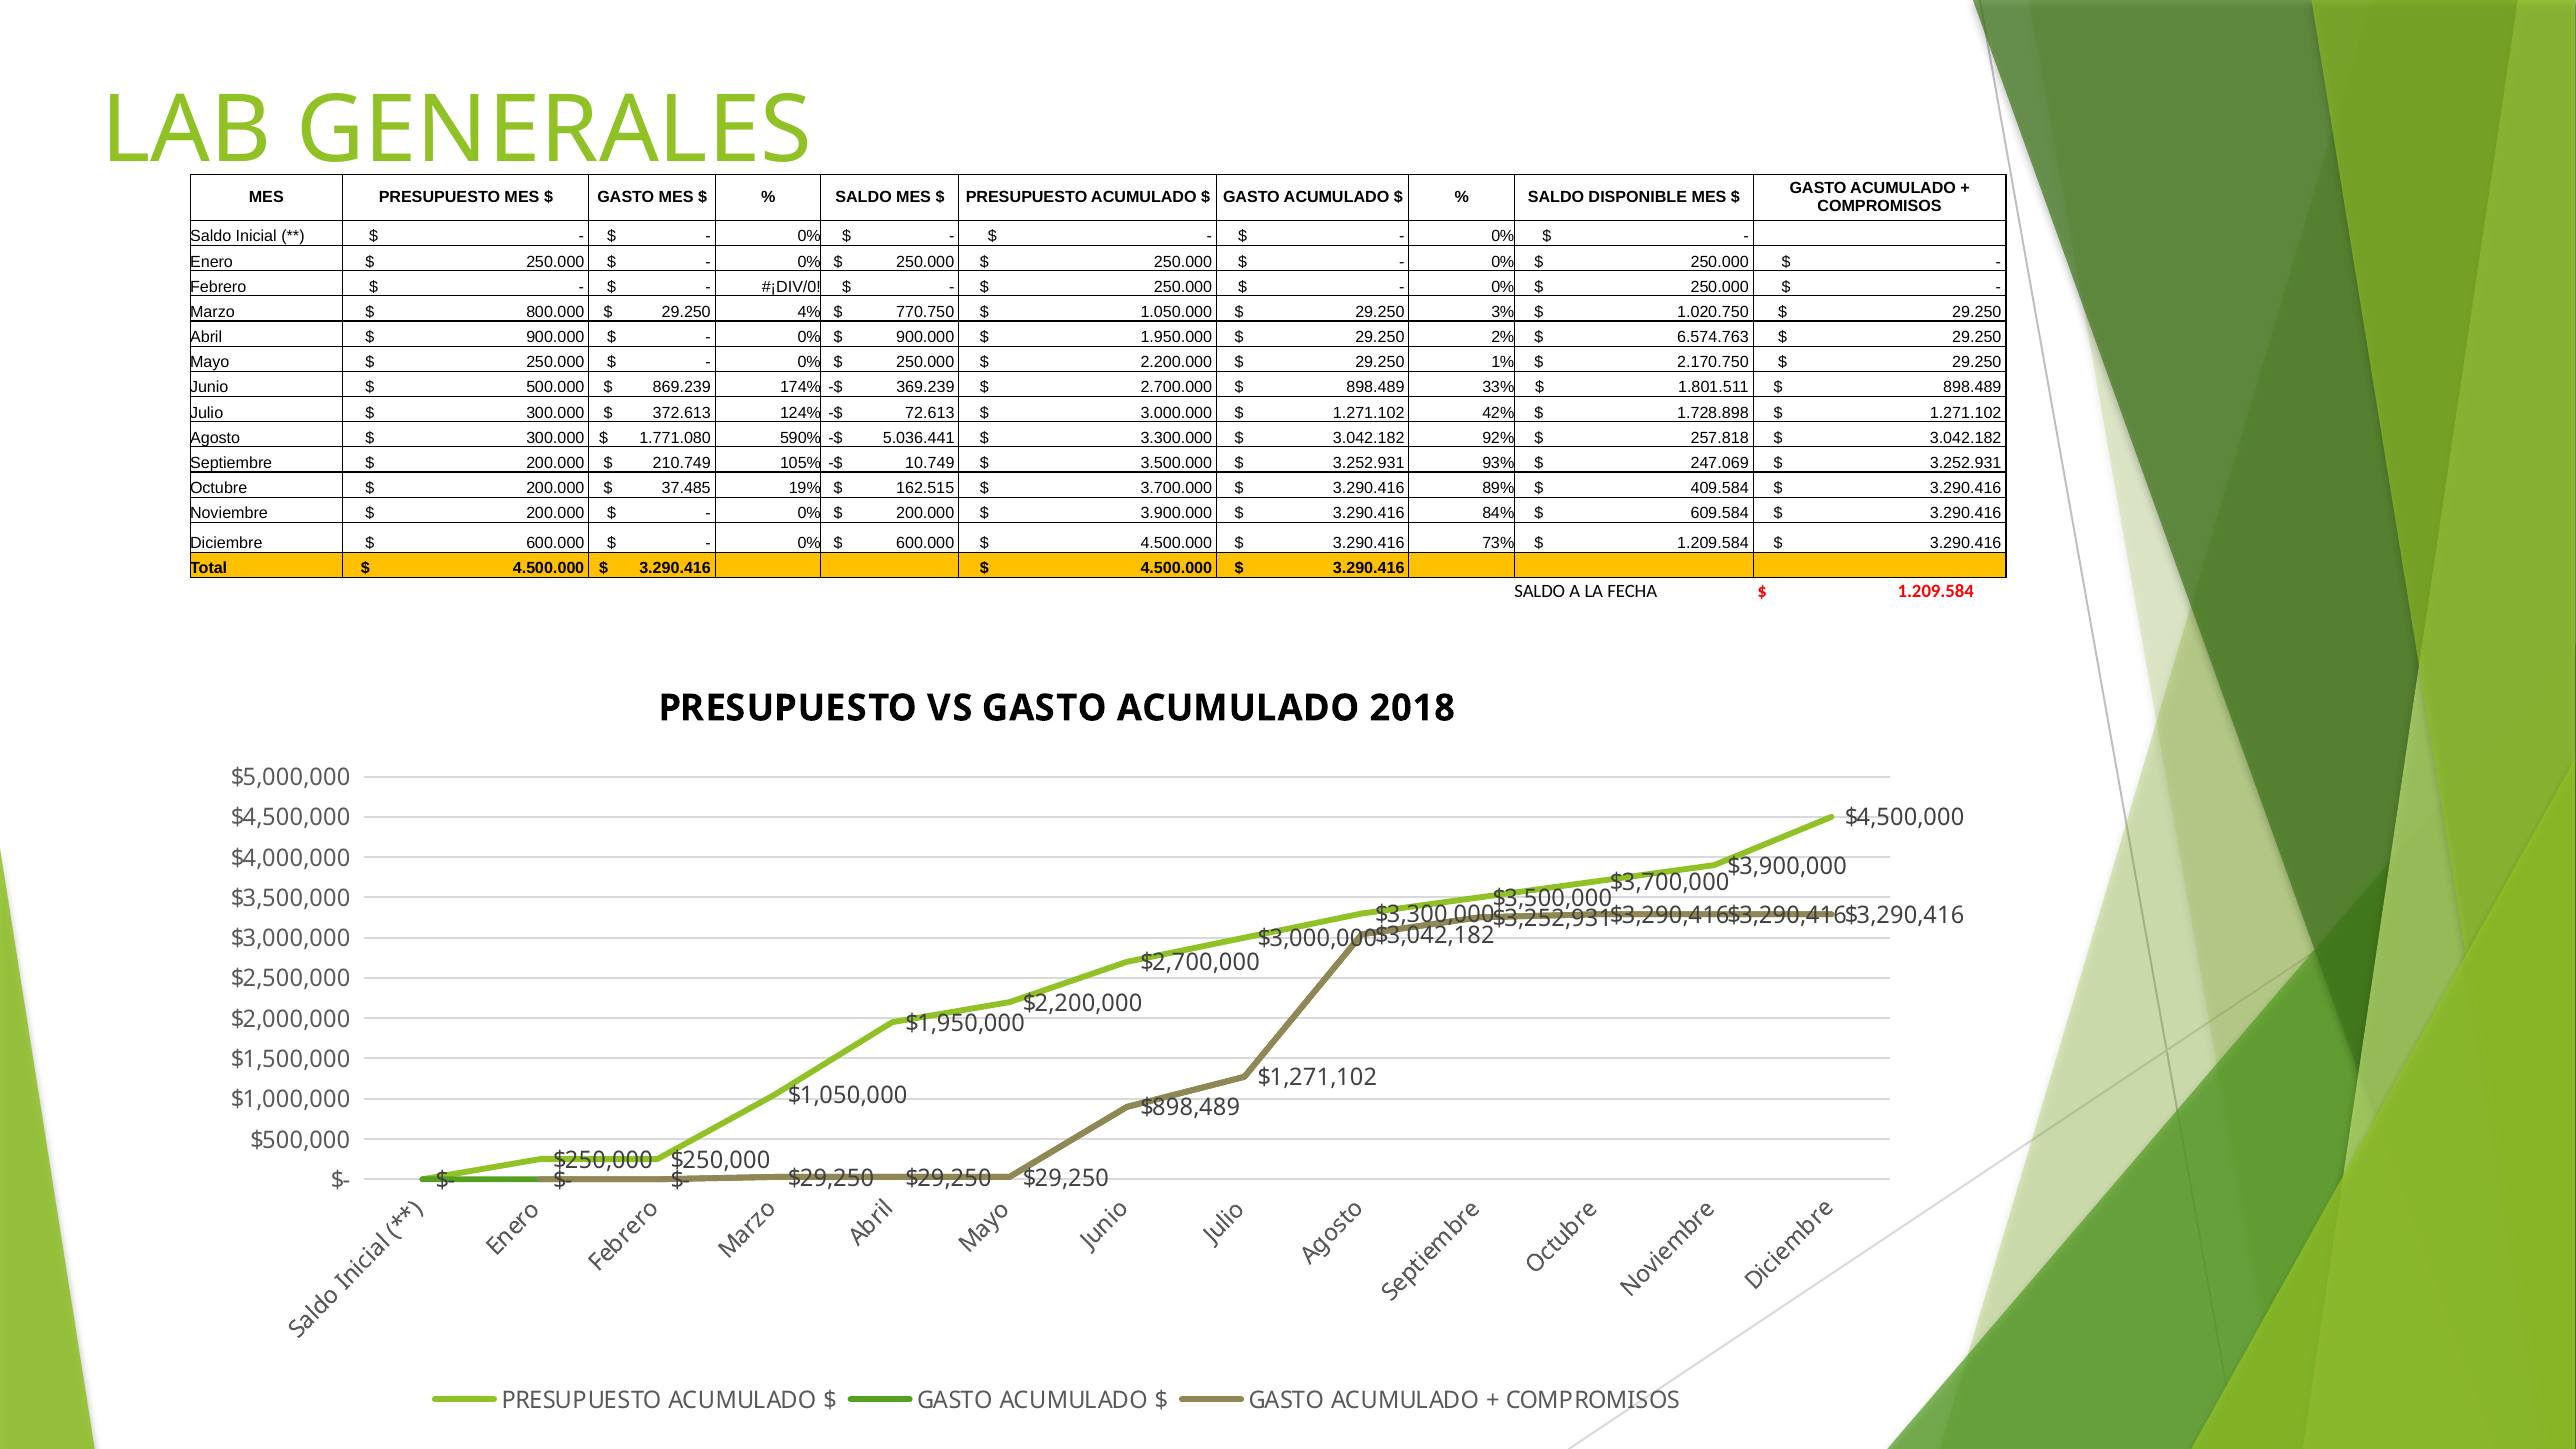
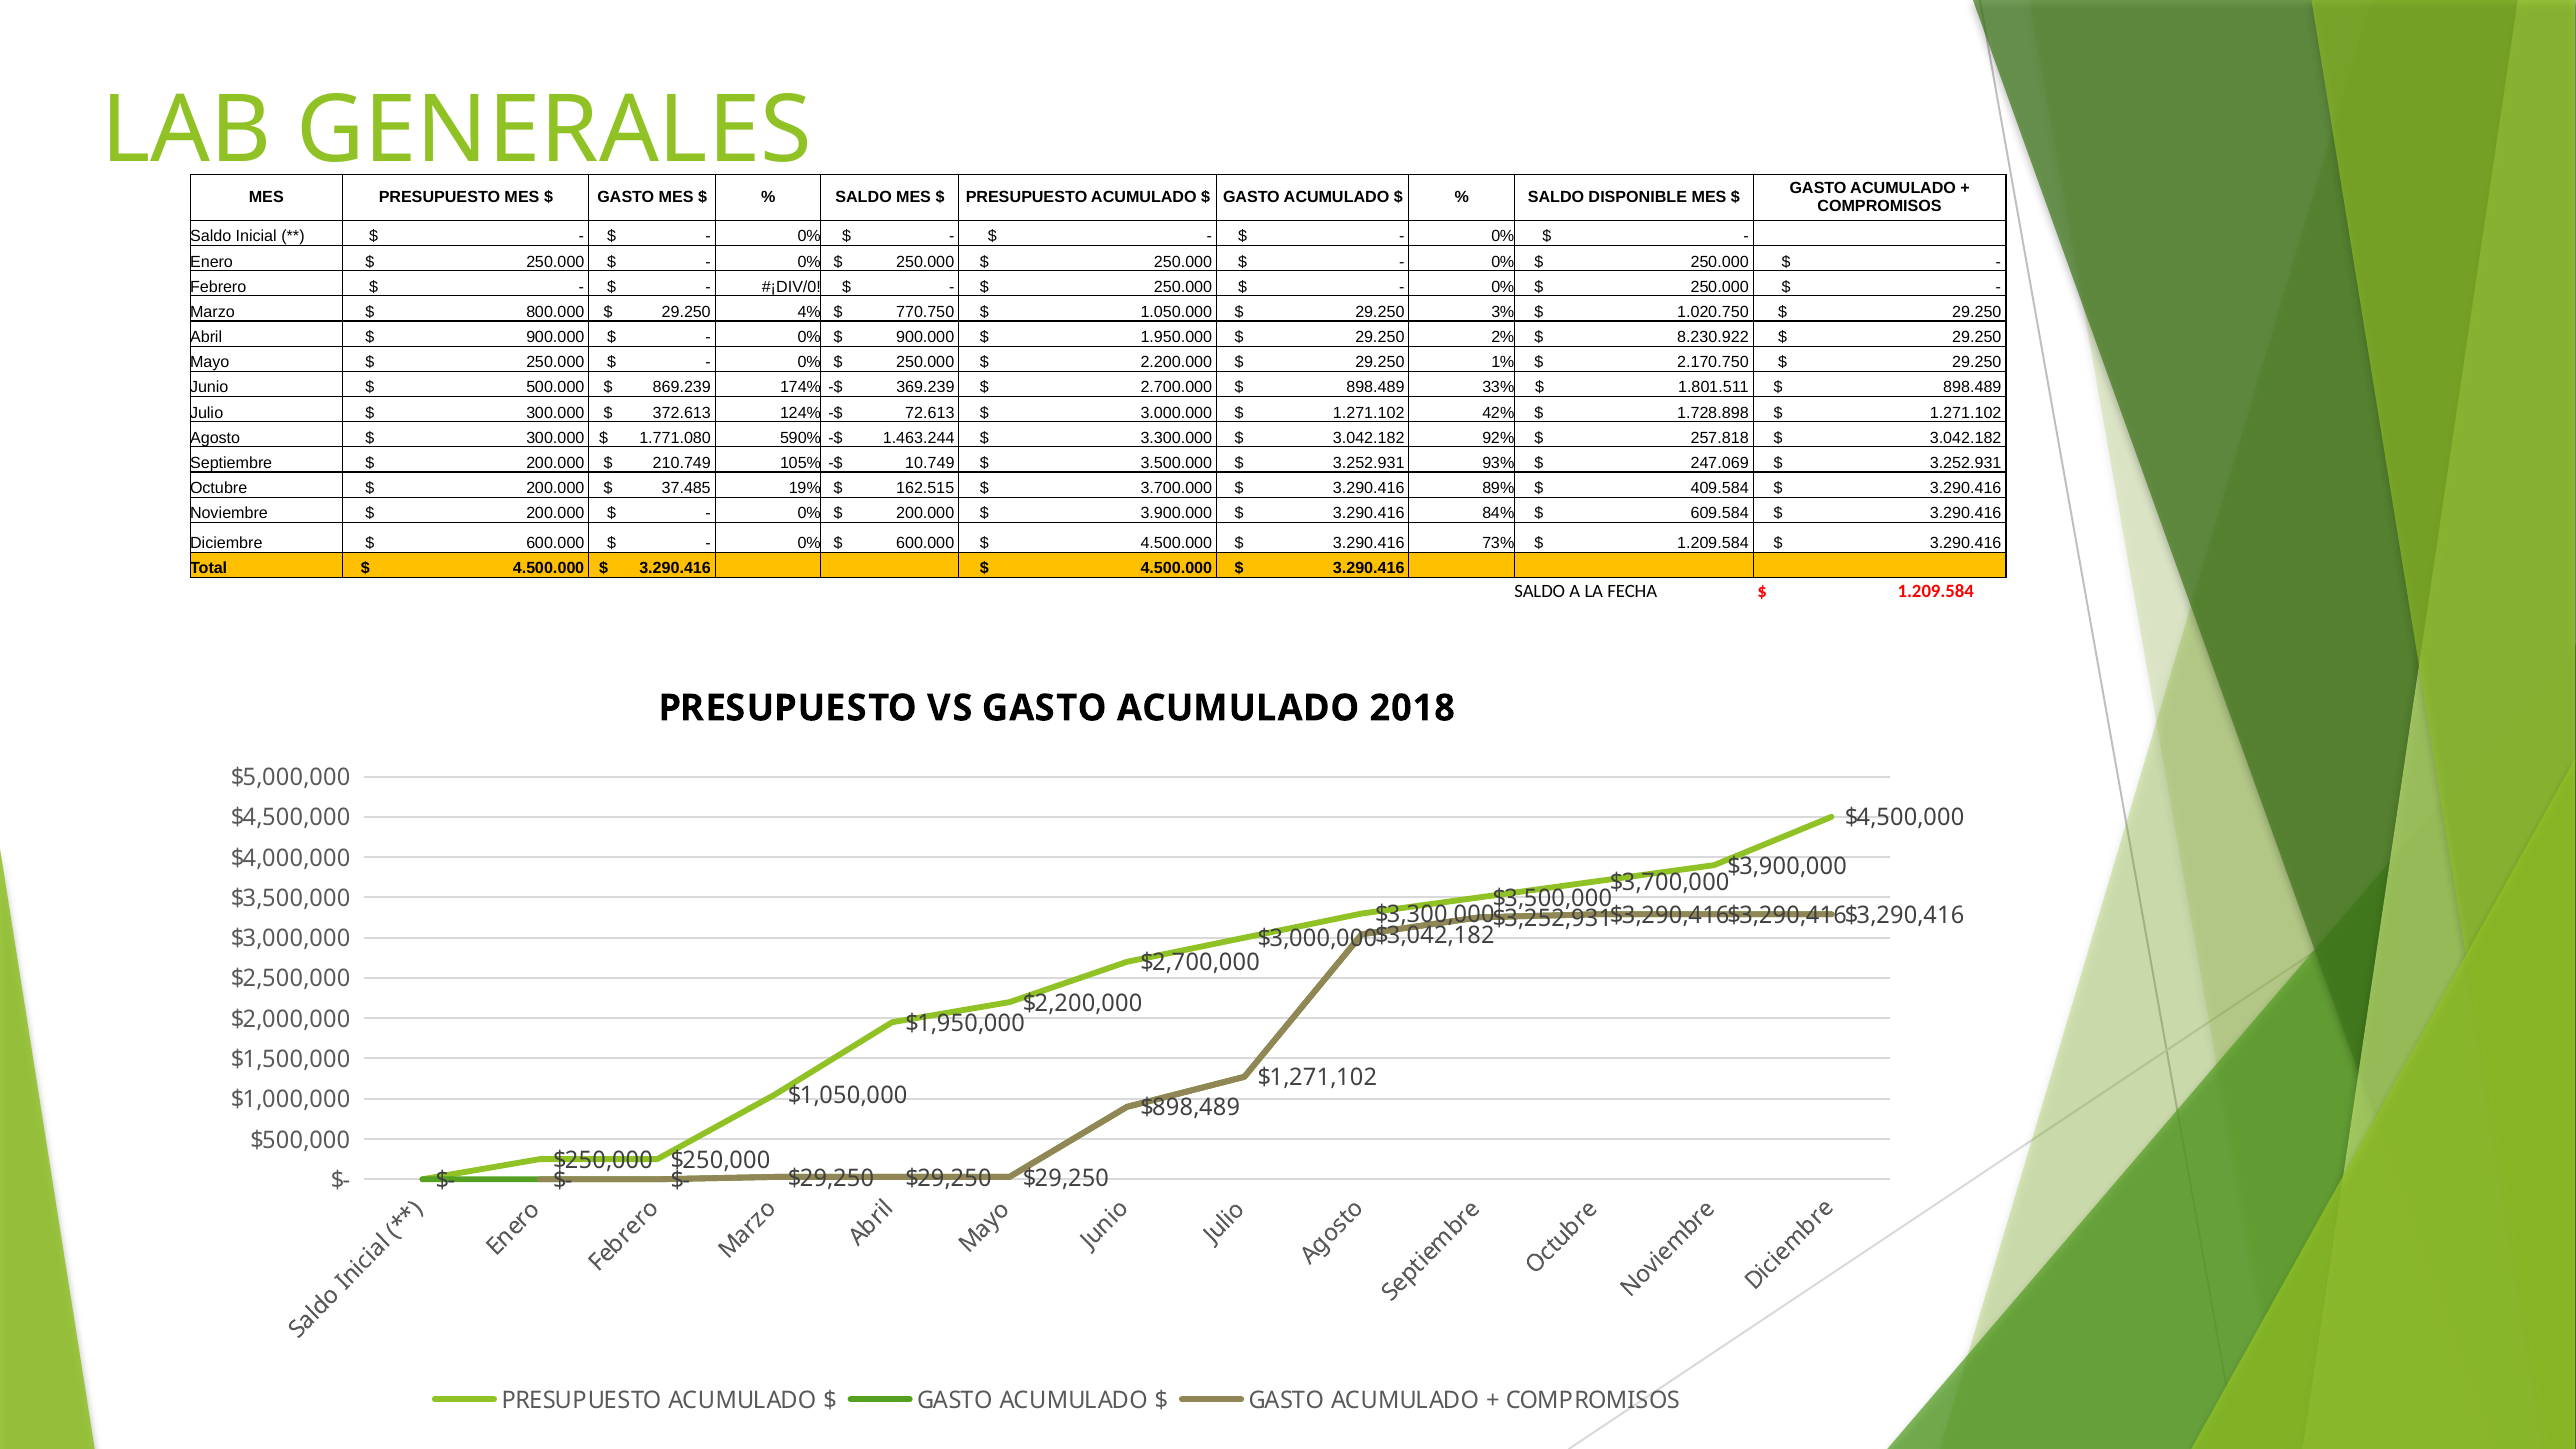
6.574.763: 6.574.763 -> 8.230.922 (1713, 337)
5.036.441: 5.036.441 -> 1.463.244 (919, 438)
